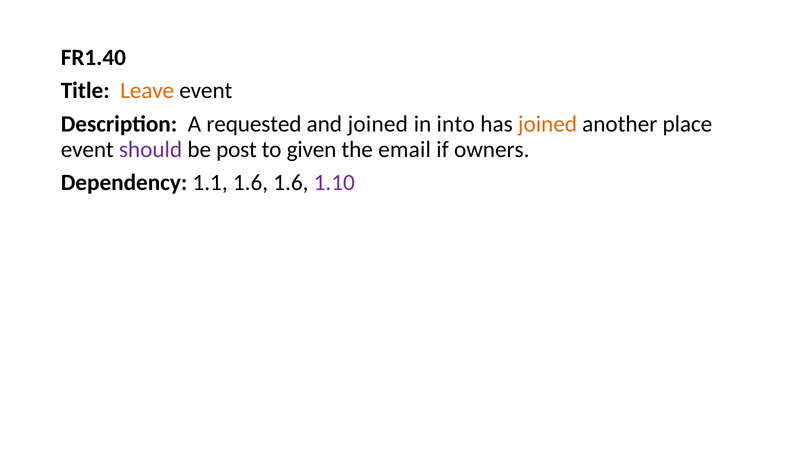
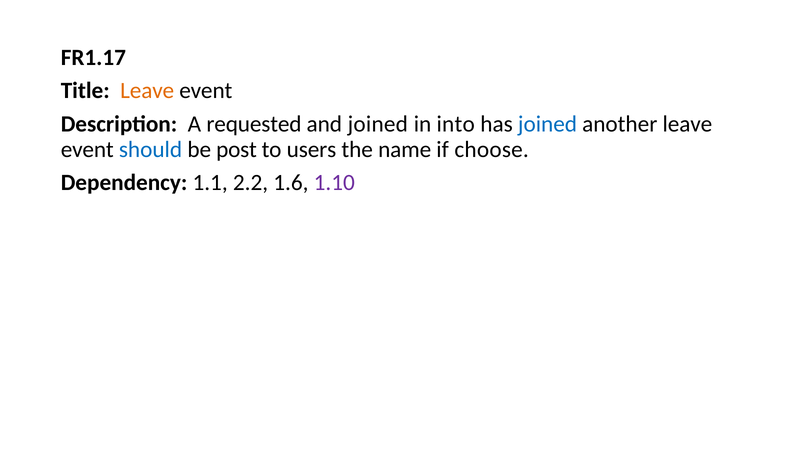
FR1.40: FR1.40 -> FR1.17 (93, 57)
joined colour: orange -> blue (547, 124)
another place: place -> leave (687, 124)
should colour: purple -> blue (151, 149)
given: given -> users (312, 149)
email: email -> name (405, 149)
owners: owners -> choose (492, 149)
1.1 1.6: 1.6 -> 2.2 (250, 182)
